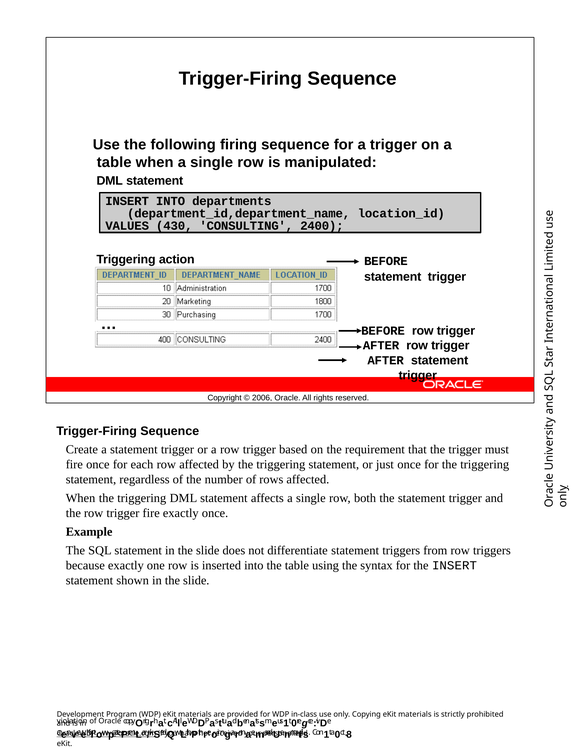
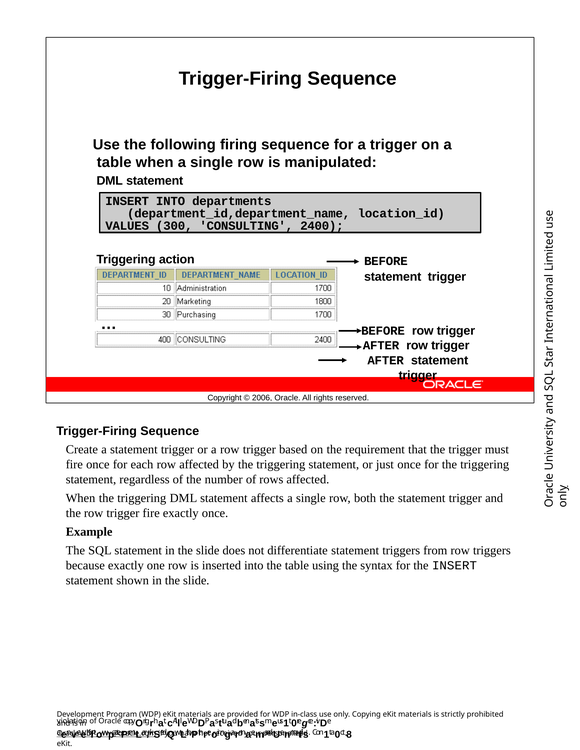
430: 430 -> 300 (174, 226)
